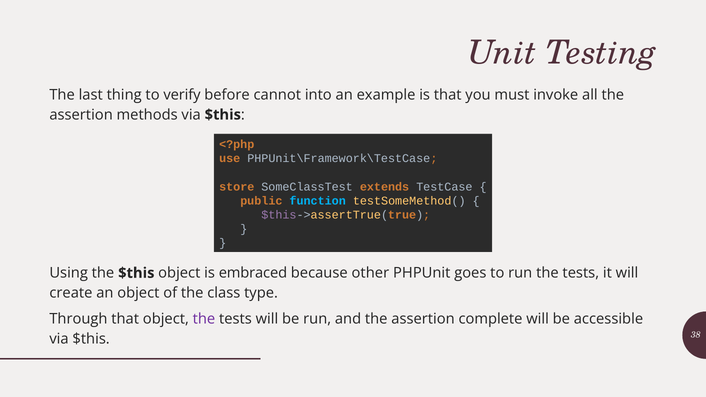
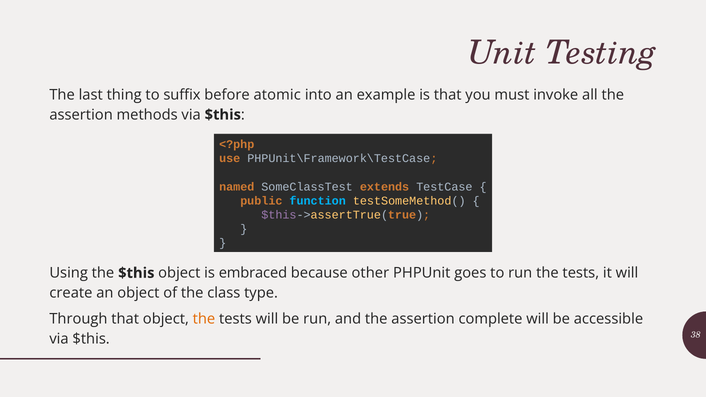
verify: verify -> suffix (182, 95)
cannot: cannot -> atomic (277, 95)
store: store -> named (237, 187)
the colour: purple -> orange (204, 319)
